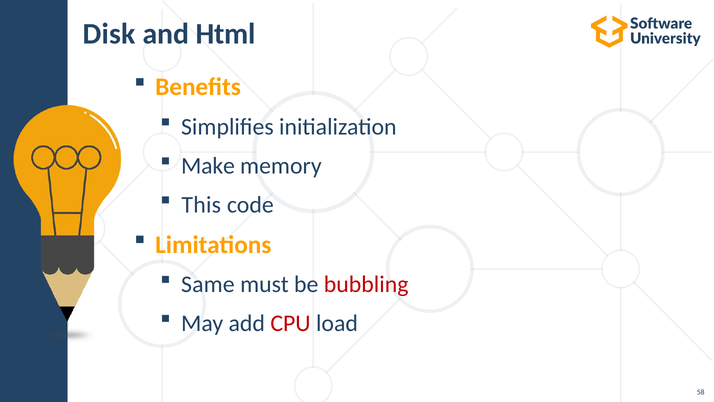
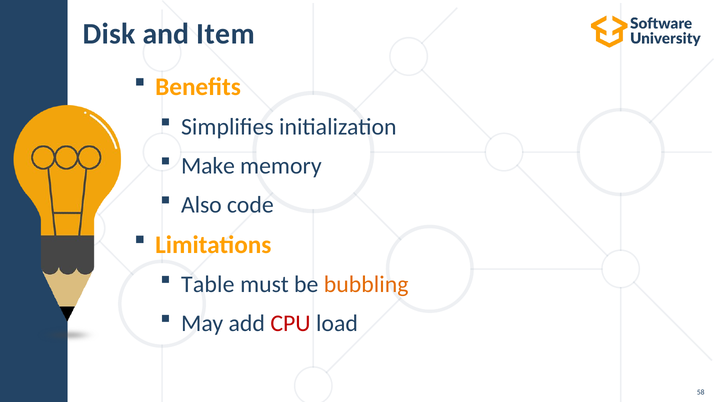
Html: Html -> Item (226, 34)
This: This -> Also (201, 204)
Same: Same -> Table (208, 284)
bubbling colour: red -> orange (366, 284)
